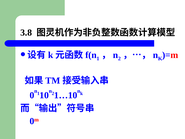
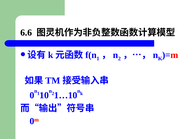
3.8: 3.8 -> 6.6 (26, 33)
